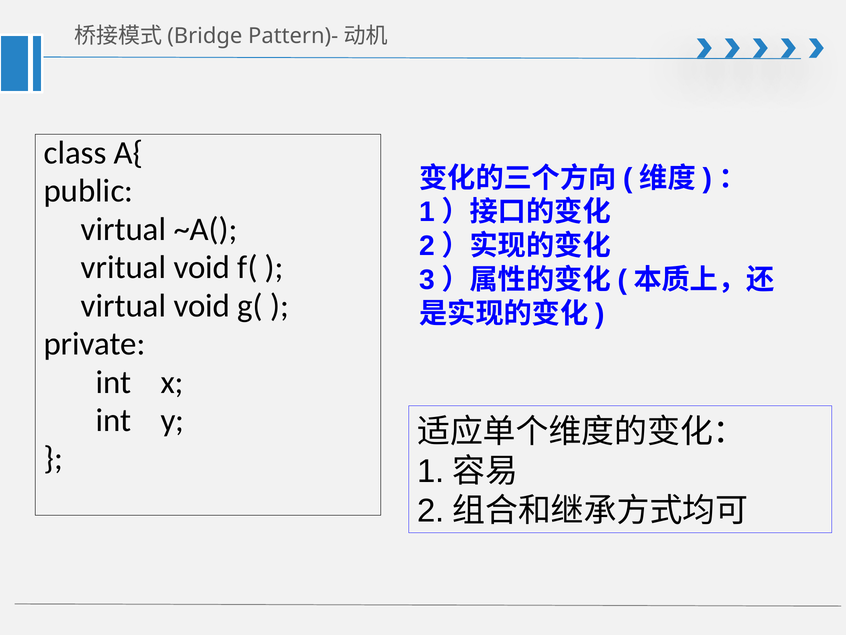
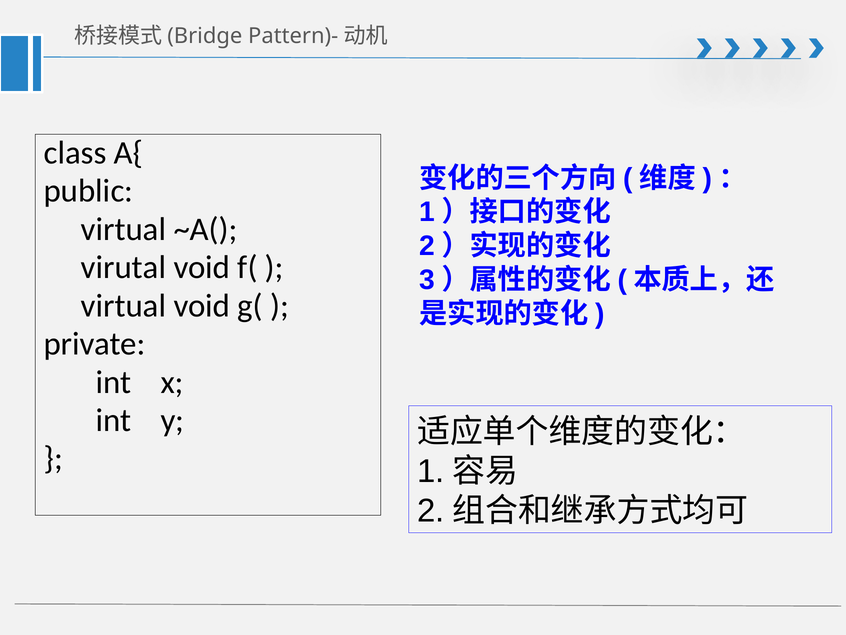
vritual: vritual -> virutal (123, 267)
